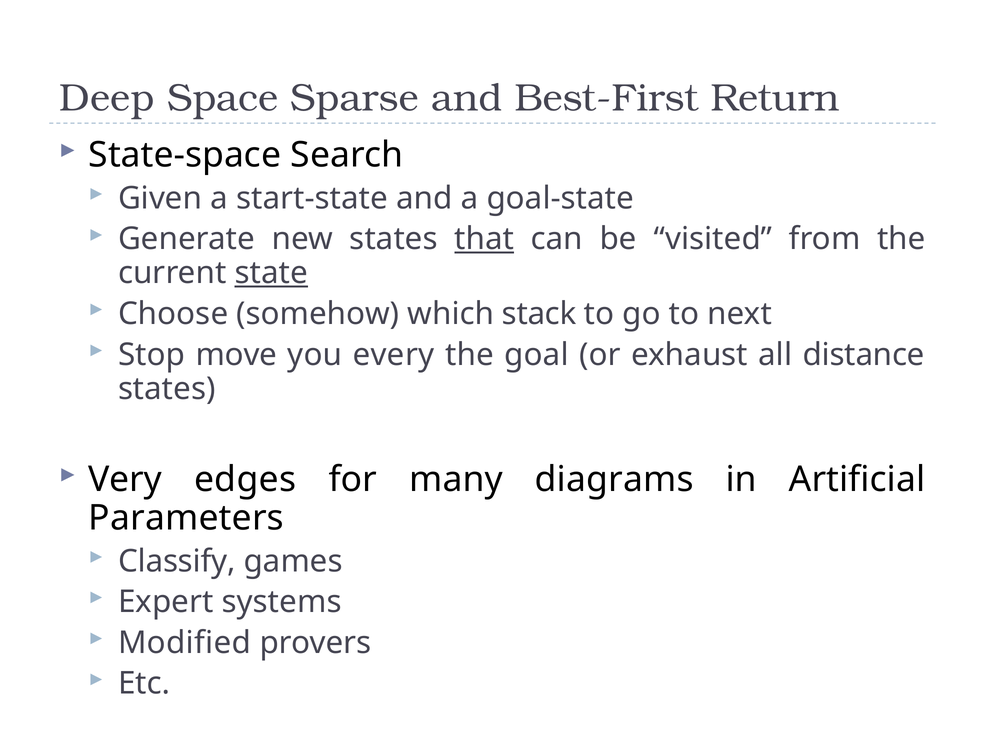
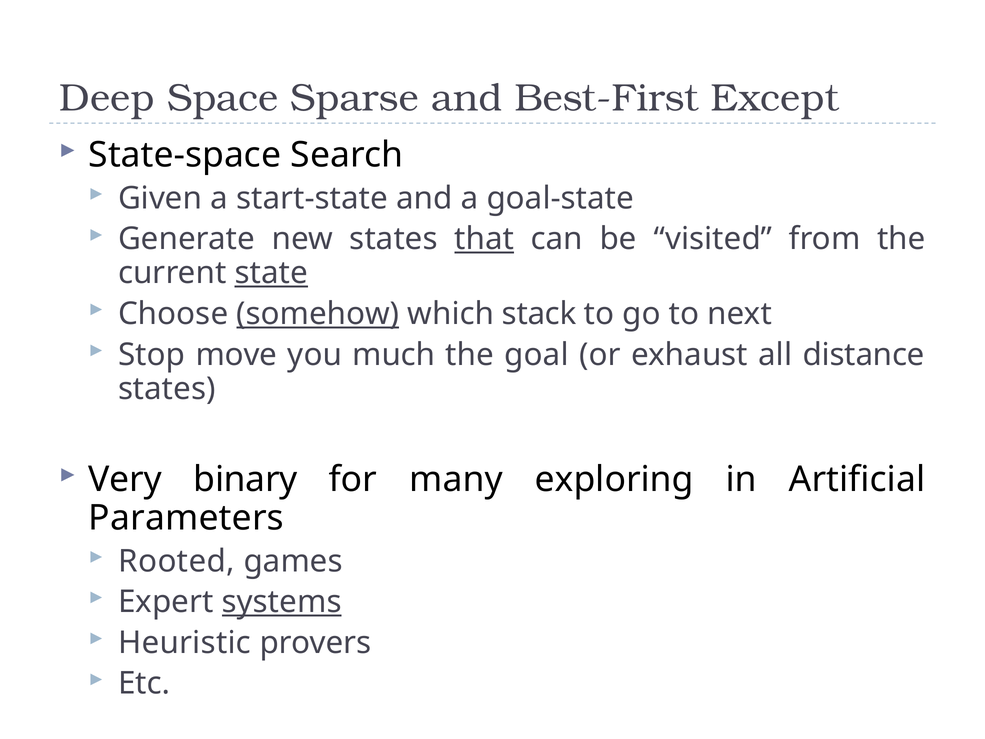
Return: Return -> Except (775, 98)
somehow underline: none -> present (318, 314)
every: every -> much (394, 355)
edges: edges -> binary (245, 480)
diagrams: diagrams -> exploring (614, 480)
Classify: Classify -> Rooted (177, 561)
systems underline: none -> present (282, 602)
Modified: Modified -> Heuristic (185, 643)
